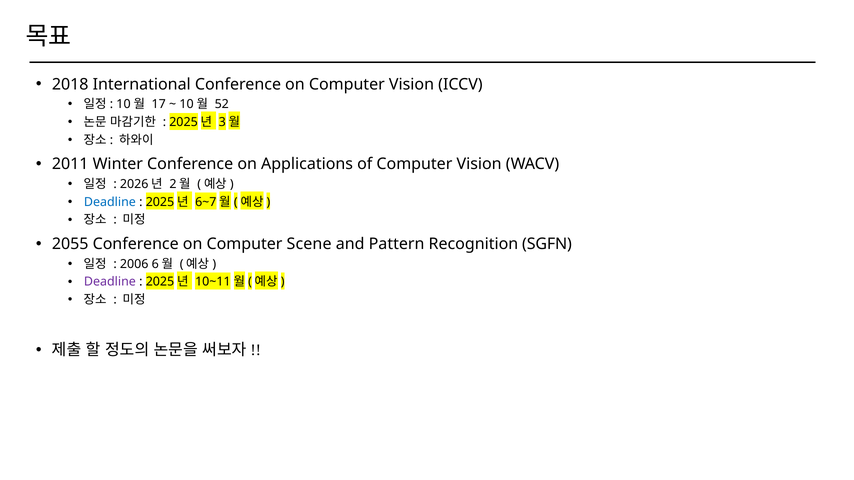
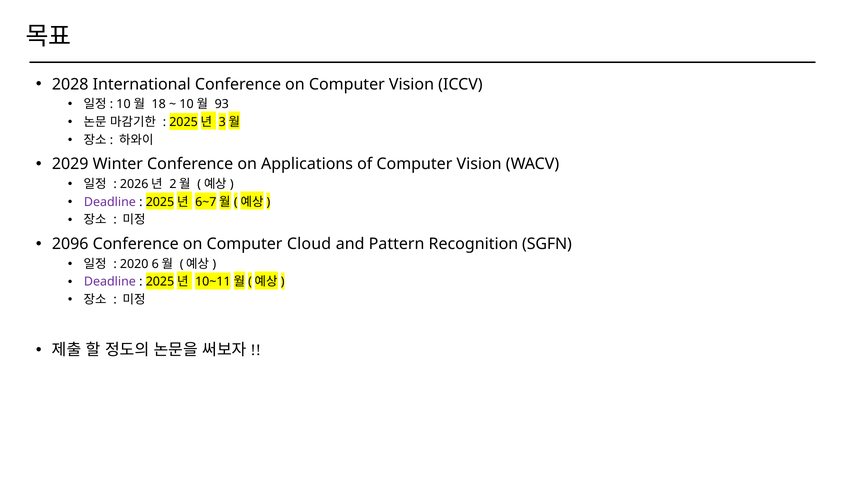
2018: 2018 -> 2028 (70, 84)
17: 17 -> 18 (159, 104)
52: 52 -> 93 (222, 104)
2011: 2011 -> 2029 (70, 164)
Deadline colour: blue -> purple (110, 202)
2055: 2055 -> 2096 (70, 244)
Scene: Scene -> Cloud (309, 244)
2006: 2006 -> 2020 (134, 264)
